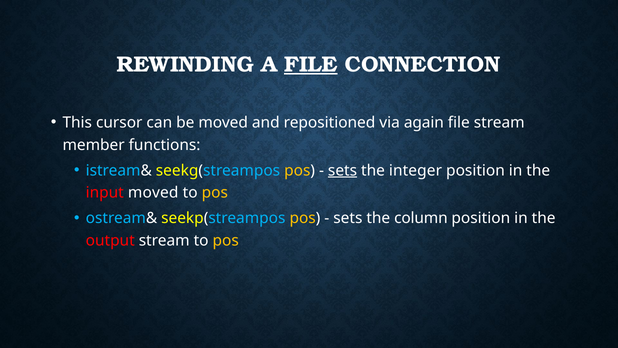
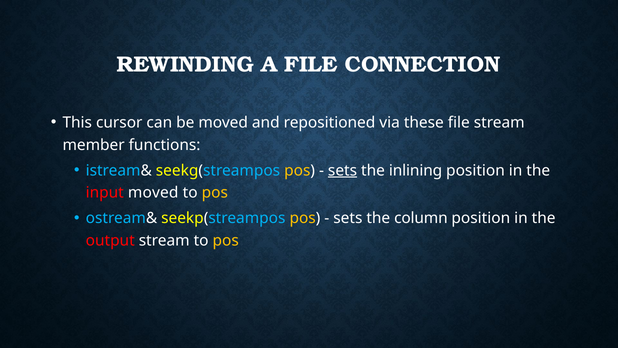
FILE underline: present -> none (311, 64)
again: again -> these (424, 123)
integer: integer -> inlining (416, 170)
